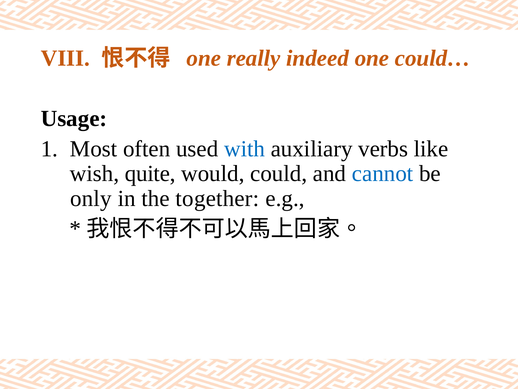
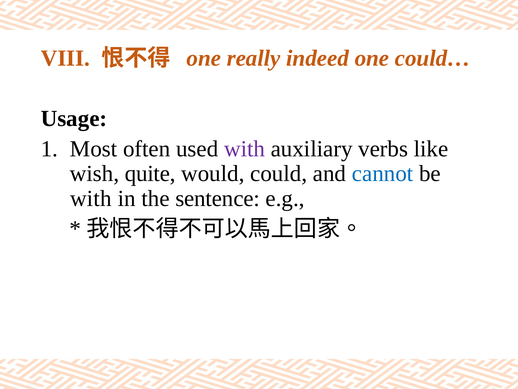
with colour: blue -> purple (245, 149)
only: only -> with (91, 198)
together: together -> sentence (218, 198)
